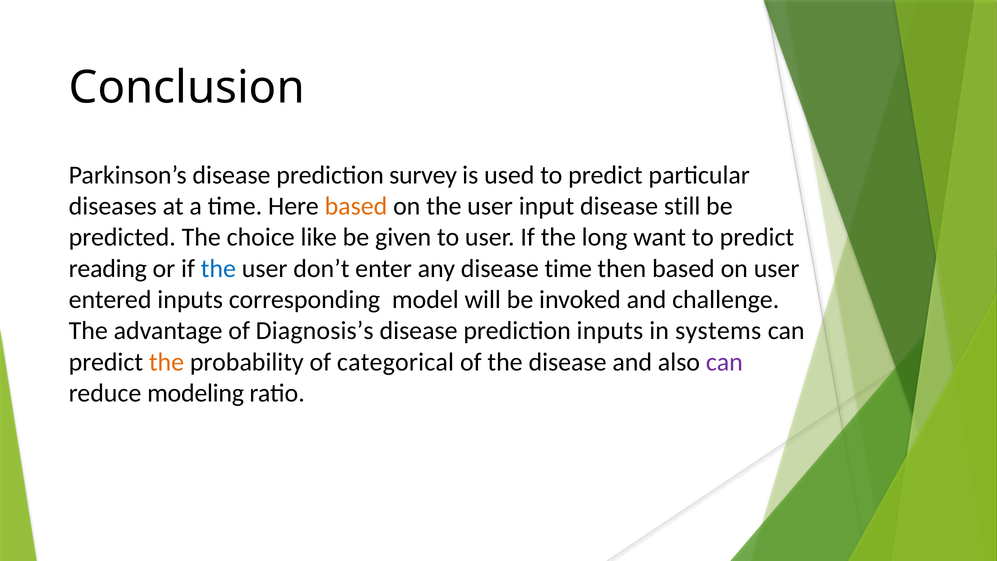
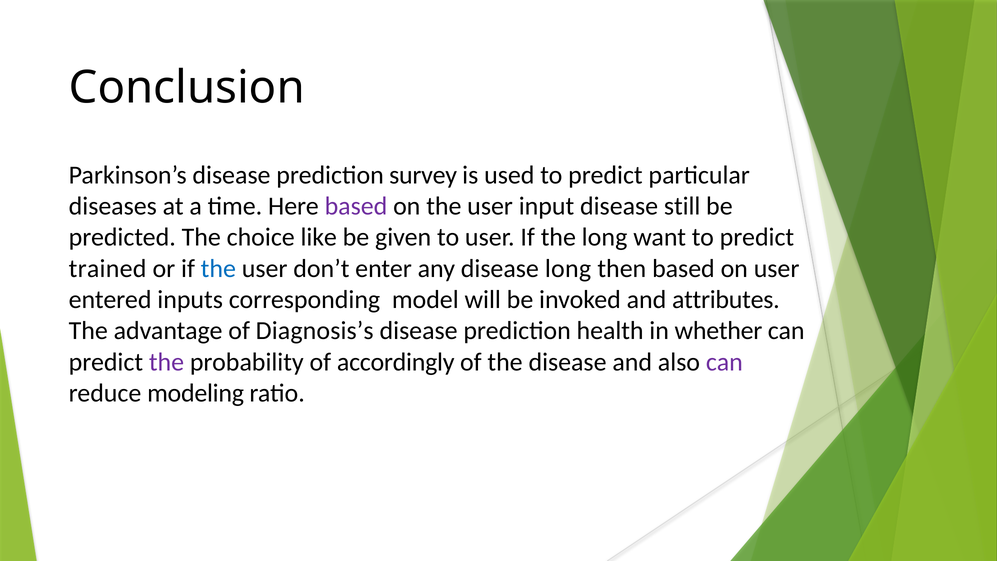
based colour: orange -> purple (356, 206)
reading: reading -> trained (108, 268)
disease time: time -> long (568, 268)
challenge: challenge -> attributes (726, 300)
prediction inputs: inputs -> health (610, 331)
systems: systems -> whether (718, 331)
the colour: orange -> purple (167, 362)
categorical: categorical -> accordingly (396, 362)
